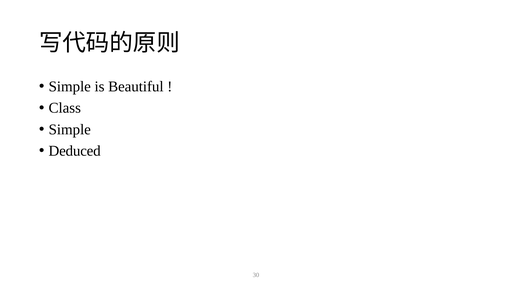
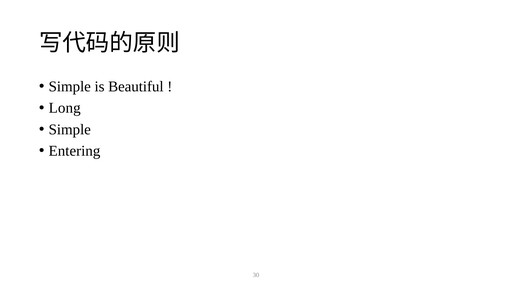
Class: Class -> Long (65, 108)
Deduced: Deduced -> Entering (75, 151)
